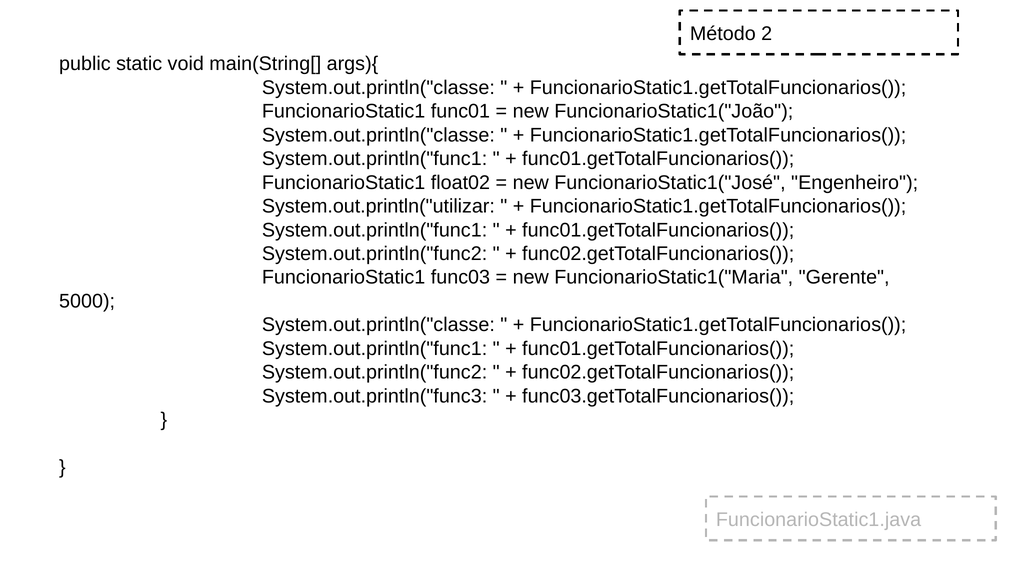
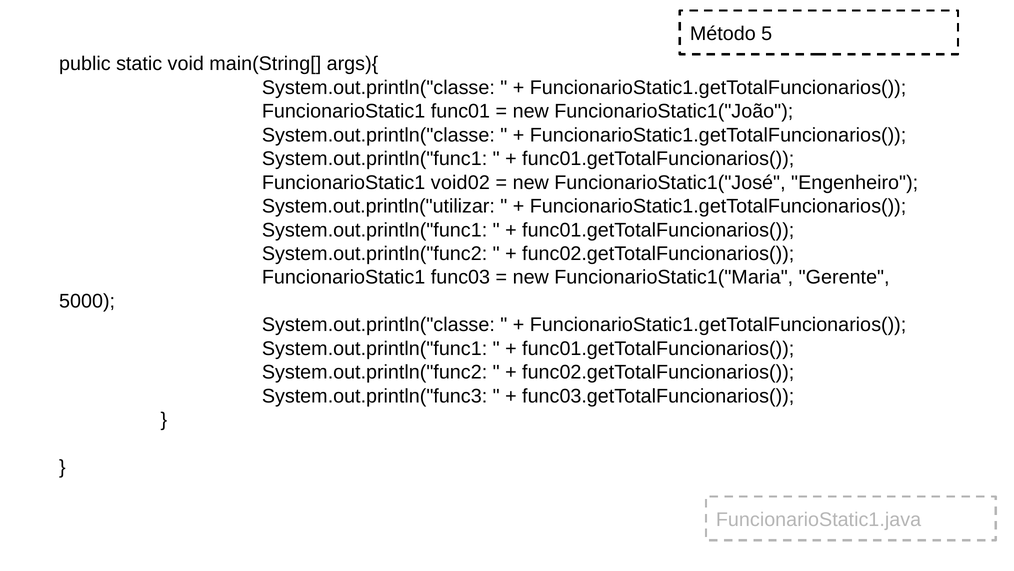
2: 2 -> 5 (767, 34)
float02: float02 -> void02 (460, 182)
